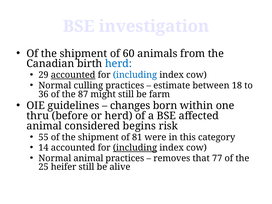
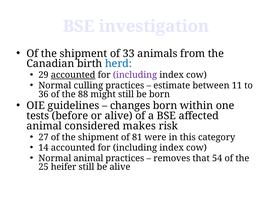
60: 60 -> 33 (129, 54)
including colour: blue -> purple (135, 75)
18: 18 -> 11 (237, 86)
87: 87 -> 88 (83, 94)
be farm: farm -> born (160, 94)
thru: thru -> tests (38, 116)
or herd: herd -> alive (119, 116)
begins: begins -> makes (139, 126)
55: 55 -> 27 (43, 137)
including underline: present -> none (135, 148)
77: 77 -> 54 (217, 158)
